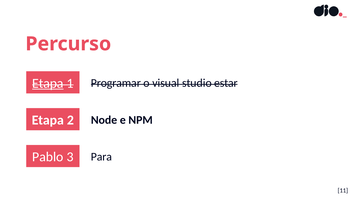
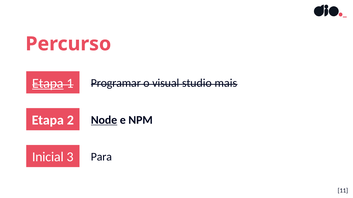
estar: estar -> mais (226, 83)
Node underline: none -> present (104, 120)
Pablo: Pablo -> Inicial (48, 157)
